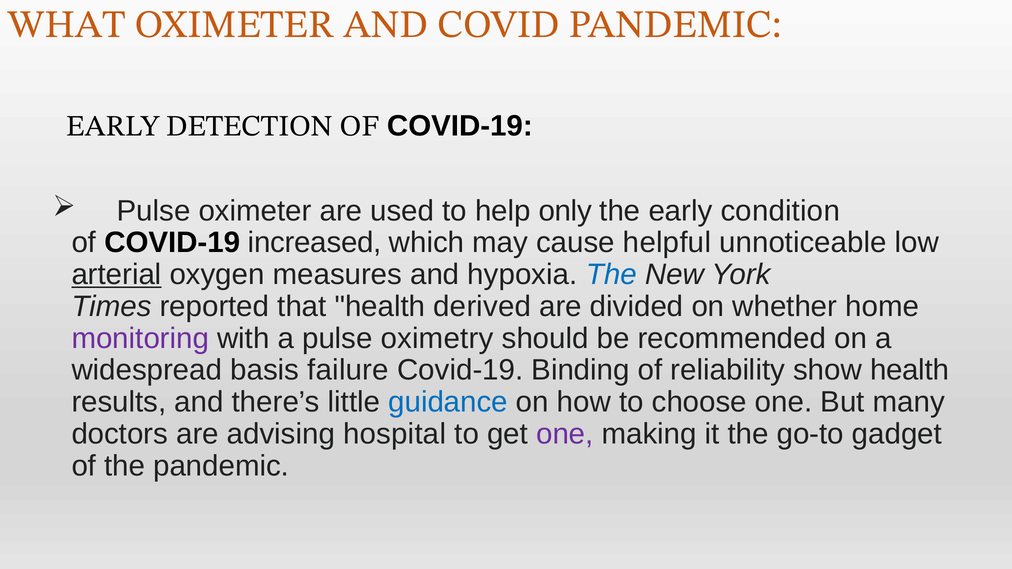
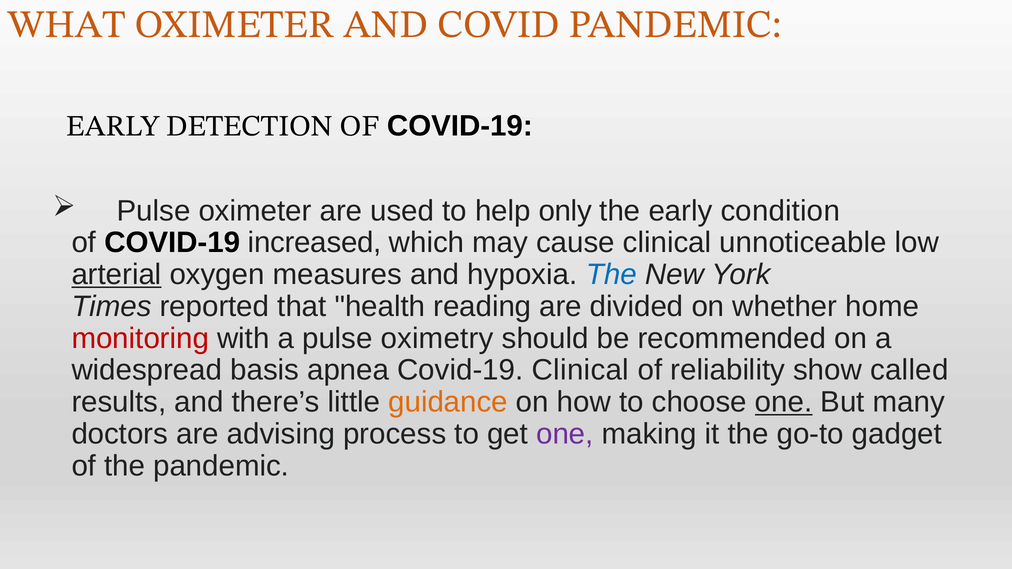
cause helpful: helpful -> clinical (667, 243)
derived: derived -> reading (482, 307)
monitoring colour: purple -> red (140, 338)
failure: failure -> apnea (348, 370)
Covid-19 Binding: Binding -> Clinical (580, 370)
show health: health -> called (909, 370)
guidance colour: blue -> orange (448, 402)
one underline: none -> present (784, 402)
hospital: hospital -> process (395, 434)
